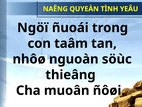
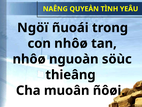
con taâm: taâm -> nhôø (71, 43)
